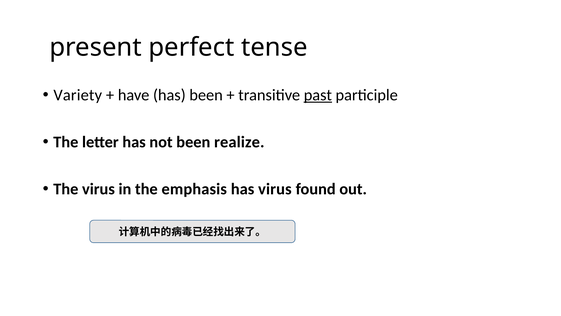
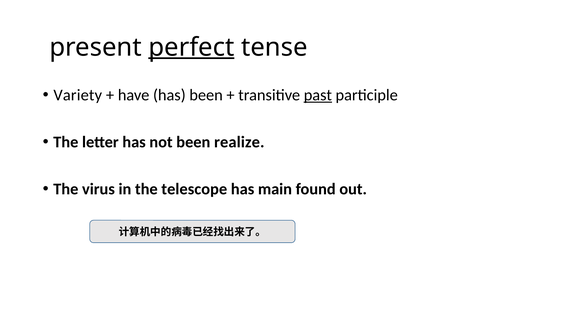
perfect underline: none -> present (191, 47)
emphasis: emphasis -> telescope (194, 189)
has virus: virus -> main (275, 189)
